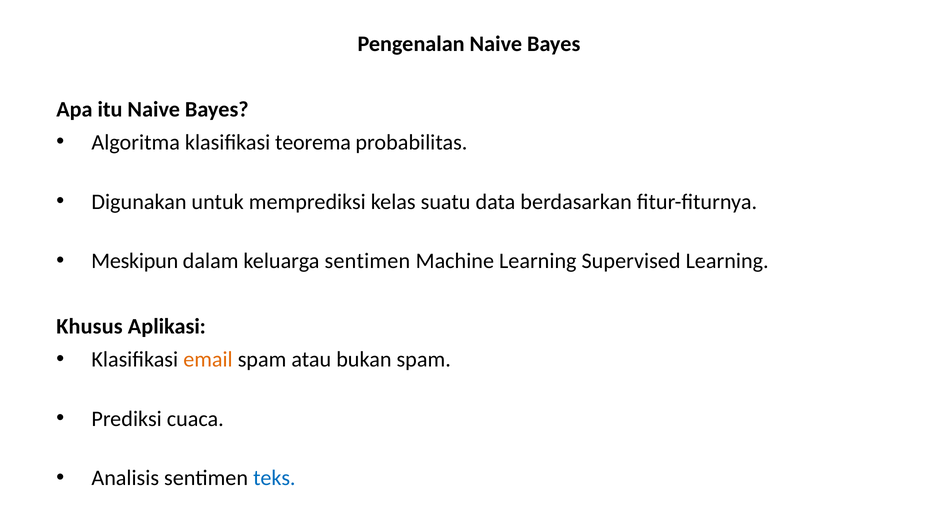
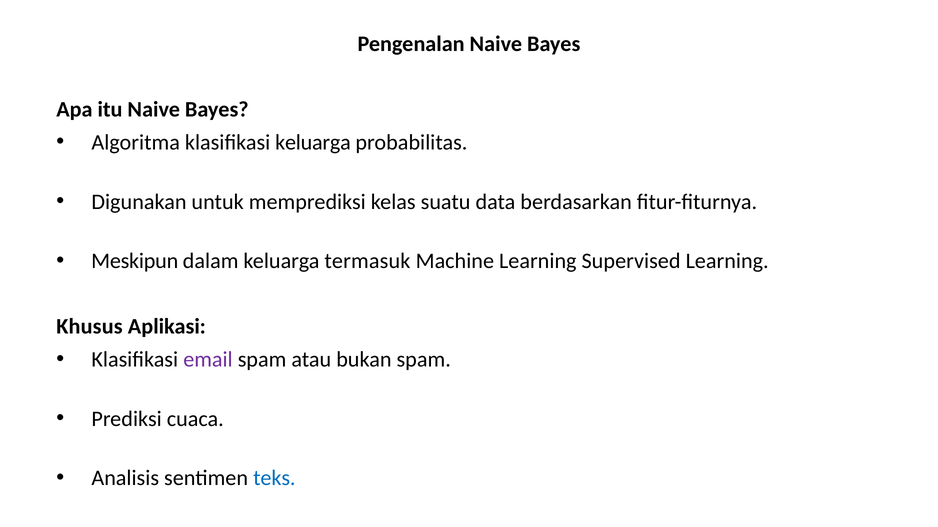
klasifikasi teorema: teorema -> keluarga (313, 143)
keluarga sentimen: sentimen -> termasuk (367, 261)
email colour: orange -> purple (208, 360)
